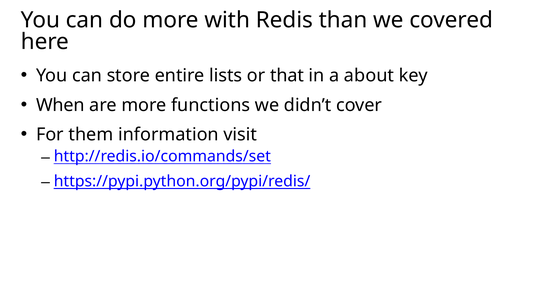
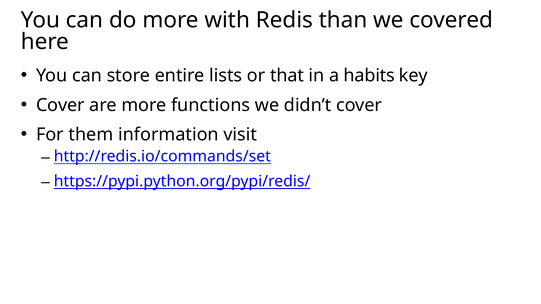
about: about -> habits (369, 76)
When: When -> Cover (60, 105)
